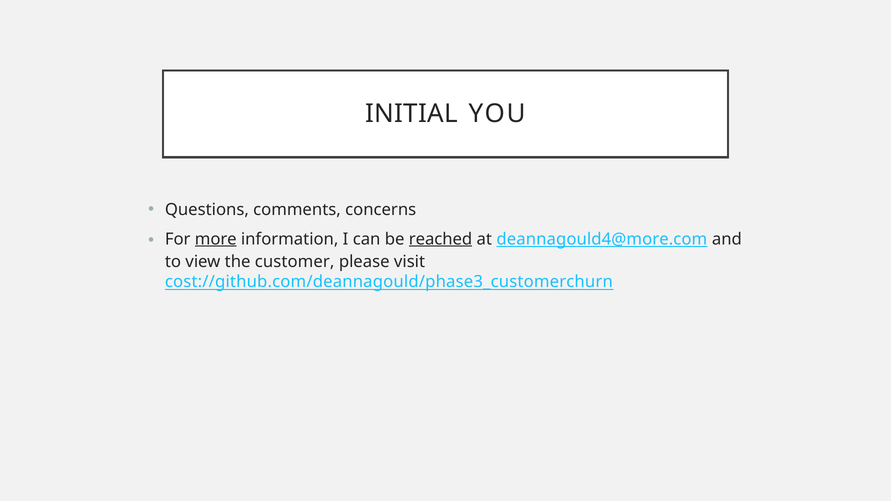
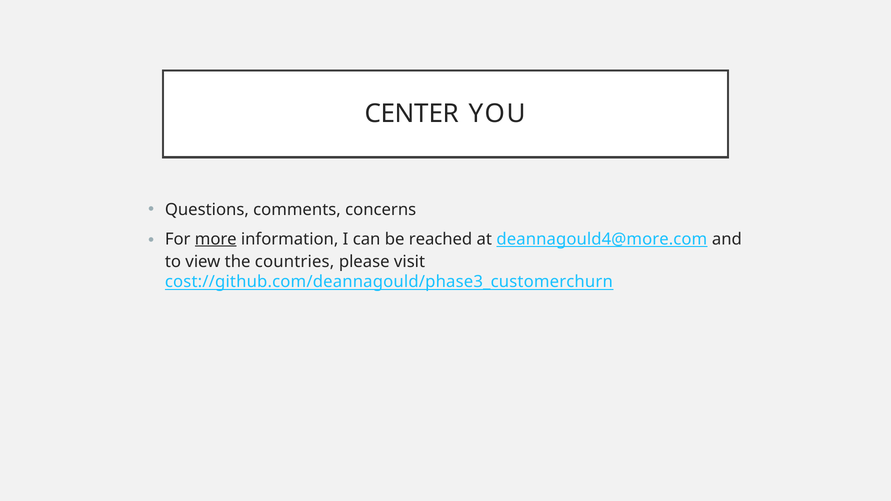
INITIAL: INITIAL -> CENTER (412, 114)
reached underline: present -> none (441, 239)
customer: customer -> countries (295, 262)
